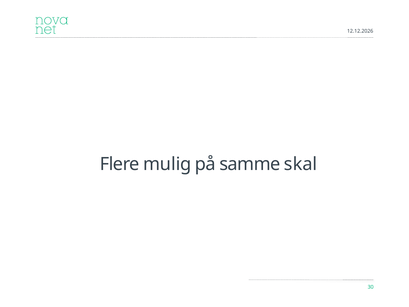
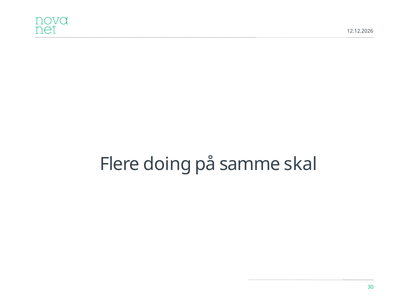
mulig: mulig -> doing (167, 164)
